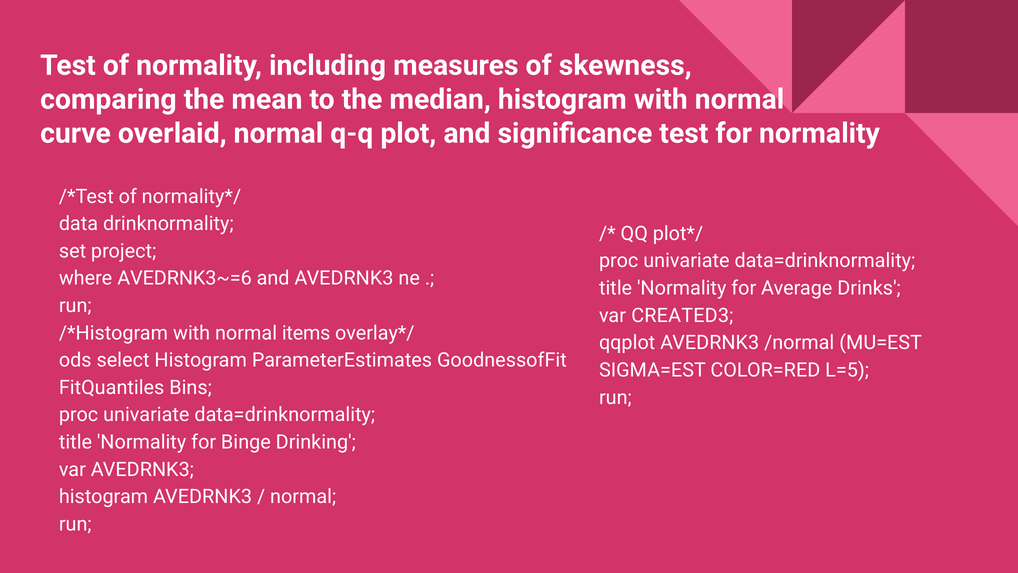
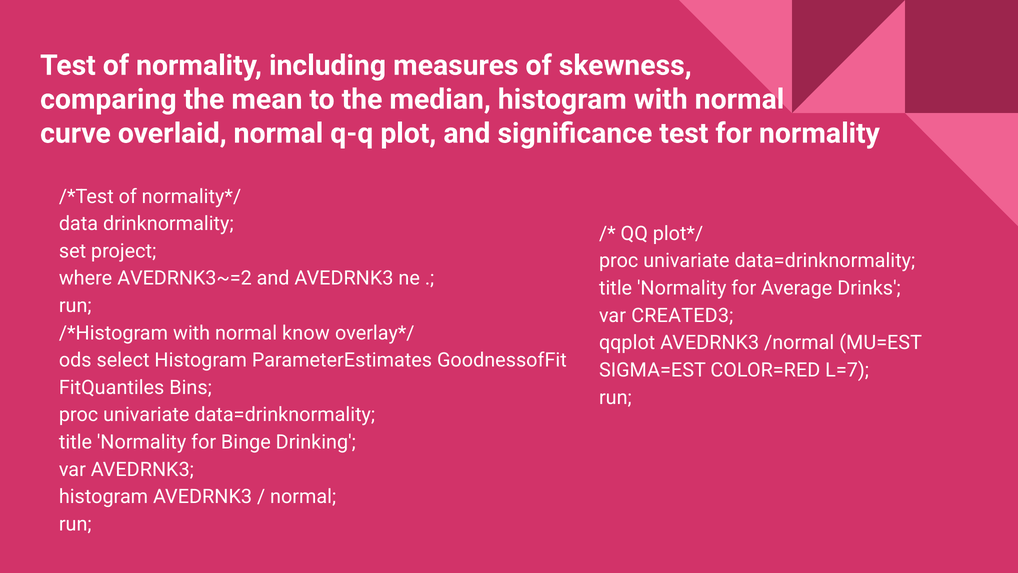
AVEDRNK3~=6: AVEDRNK3~=6 -> AVEDRNK3~=2 (185, 278)
items: items -> know (306, 333)
L=5: L=5 -> L=7 (847, 370)
